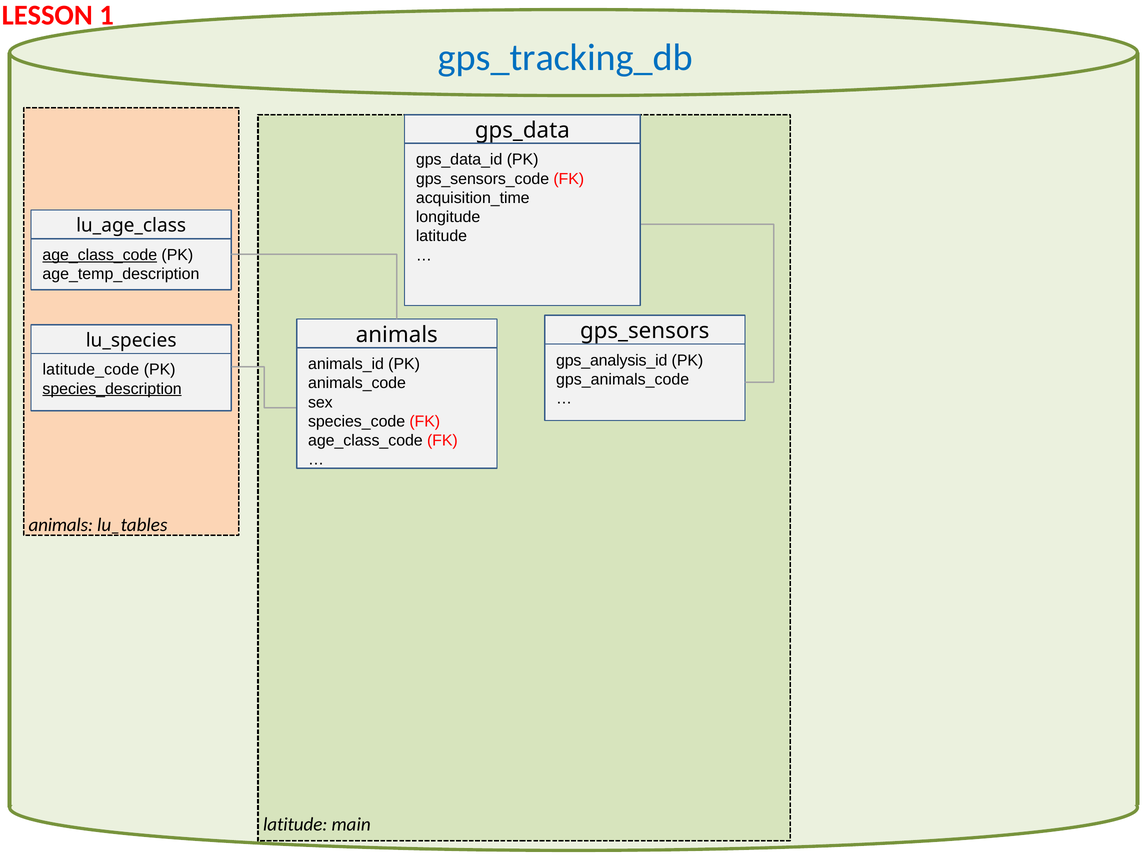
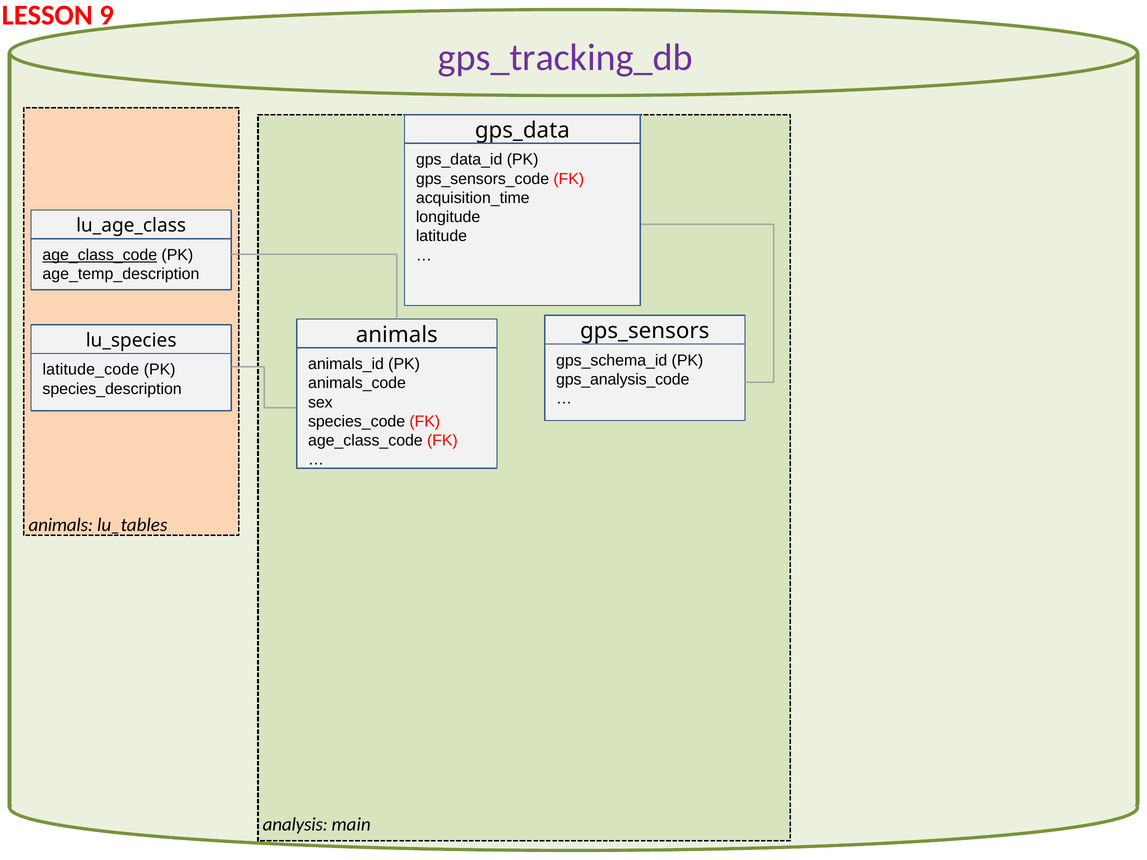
1: 1 -> 9 (107, 15)
gps_tracking_db colour: blue -> purple (565, 58)
gps_analysis_id: gps_analysis_id -> gps_schema_id (612, 360)
gps_animals_code: gps_animals_code -> gps_analysis_code (623, 380)
species_description underline: present -> none (112, 389)
latitude: latitude -> analysis (295, 825)
